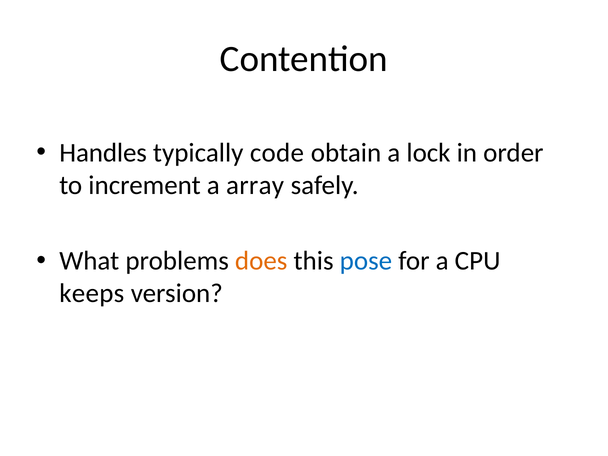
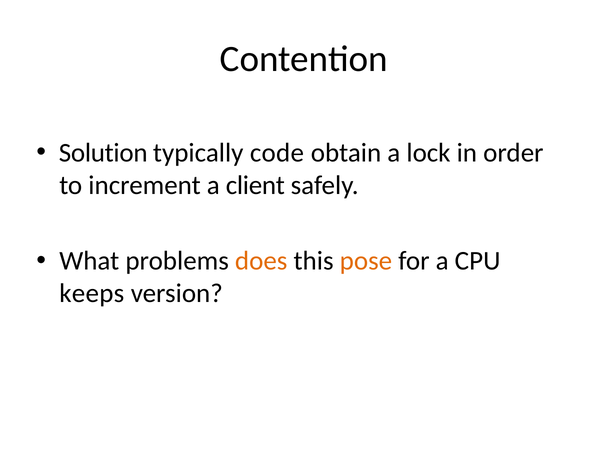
Handles: Handles -> Solution (103, 153)
array: array -> client (255, 185)
pose colour: blue -> orange (366, 261)
